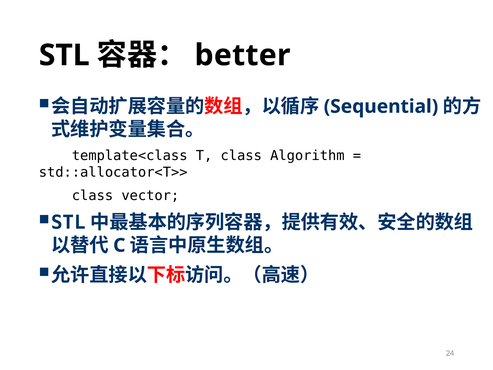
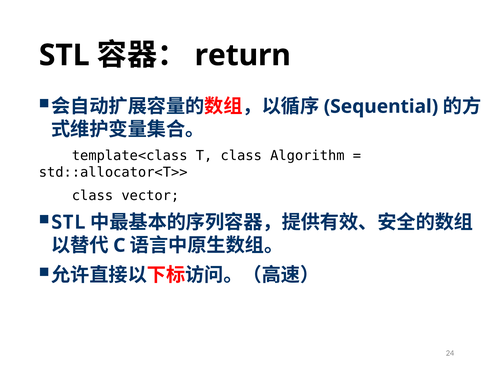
better: better -> return (243, 55)
